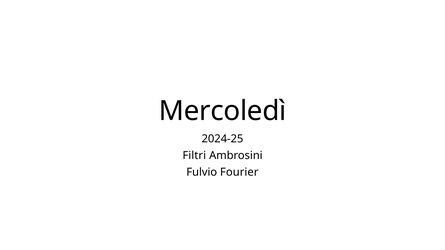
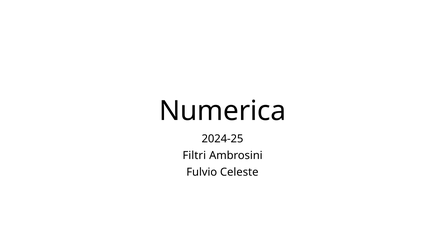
Mercoledì: Mercoledì -> Numerica (223, 111)
Fourier: Fourier -> Celeste (239, 172)
